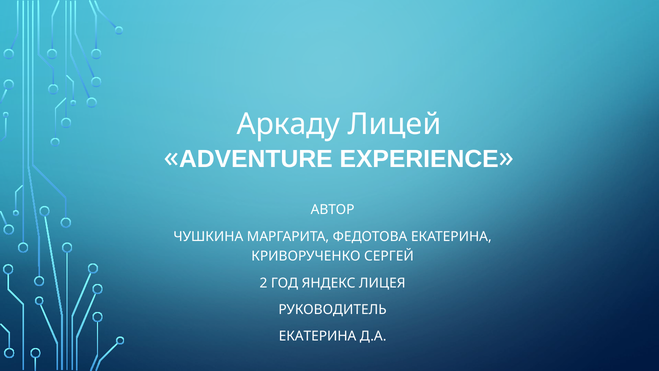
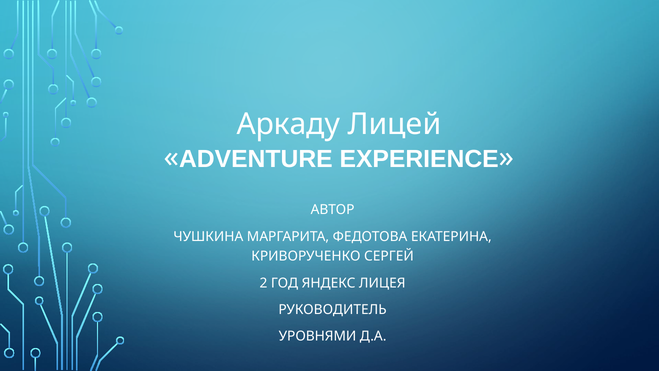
ЕКАТЕРИНА: ЕКАТЕРИНА -> УРОВНЯМИ (318, 336)
